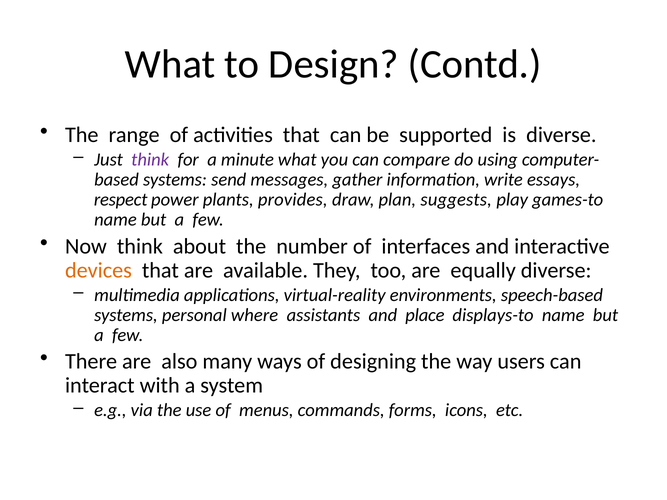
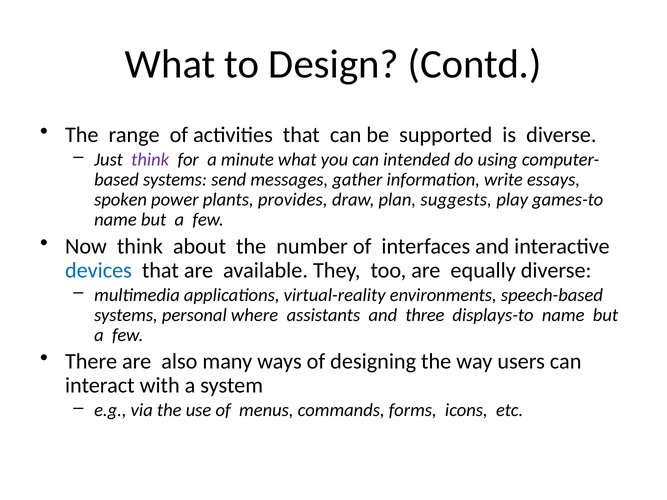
compare: compare -> intended (417, 160)
respect: respect -> spoken (121, 200)
devices colour: orange -> blue (98, 270)
place: place -> three (425, 315)
